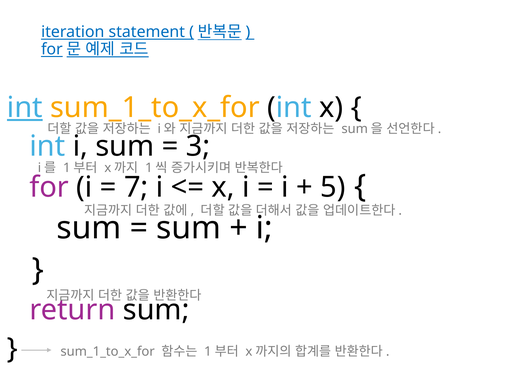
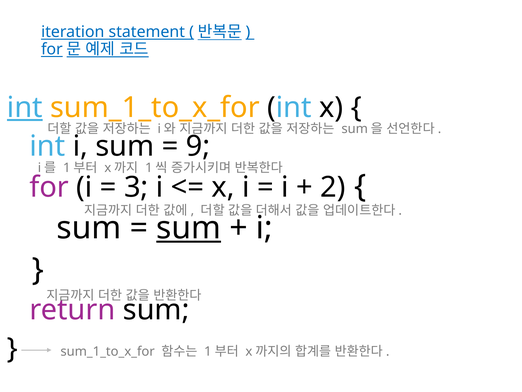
3: 3 -> 9 (198, 146)
7: 7 -> 3 (136, 187)
5: 5 -> 2 (333, 187)
sum underline: none -> present (189, 228)
